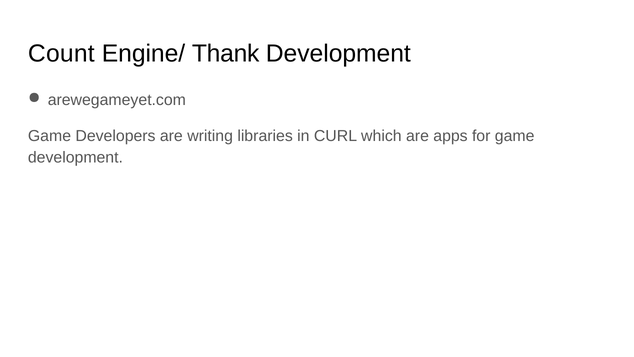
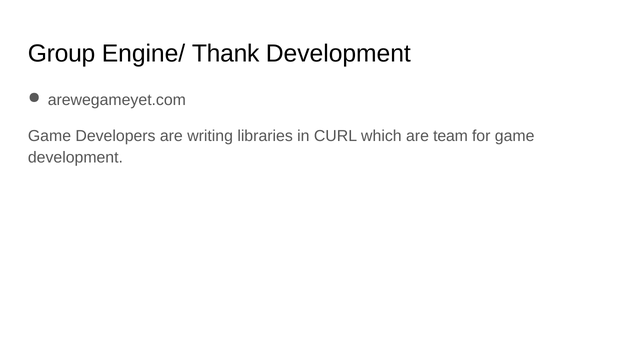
Count: Count -> Group (62, 54)
apps: apps -> team (451, 136)
